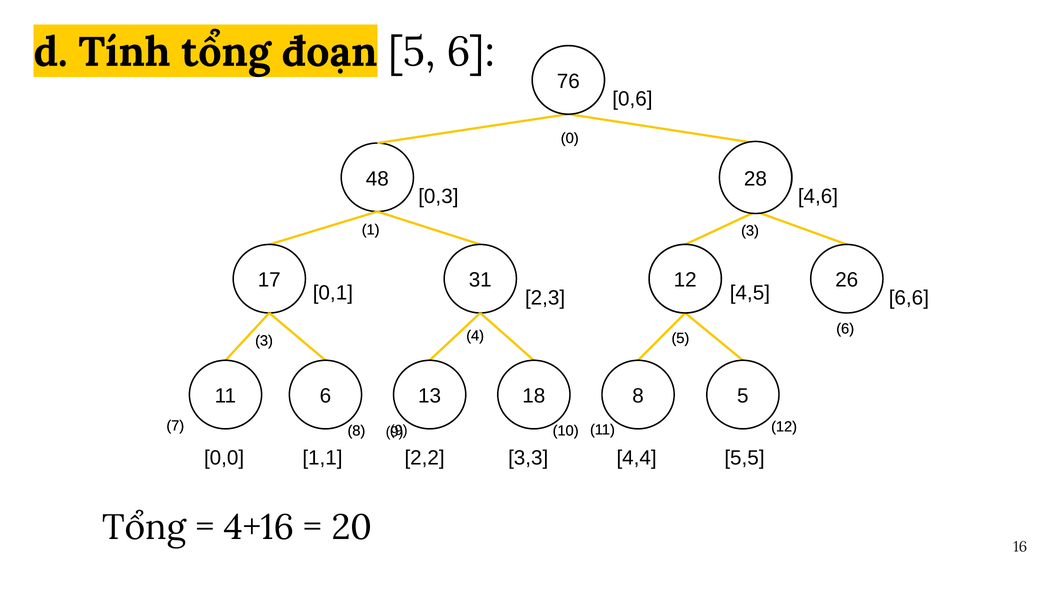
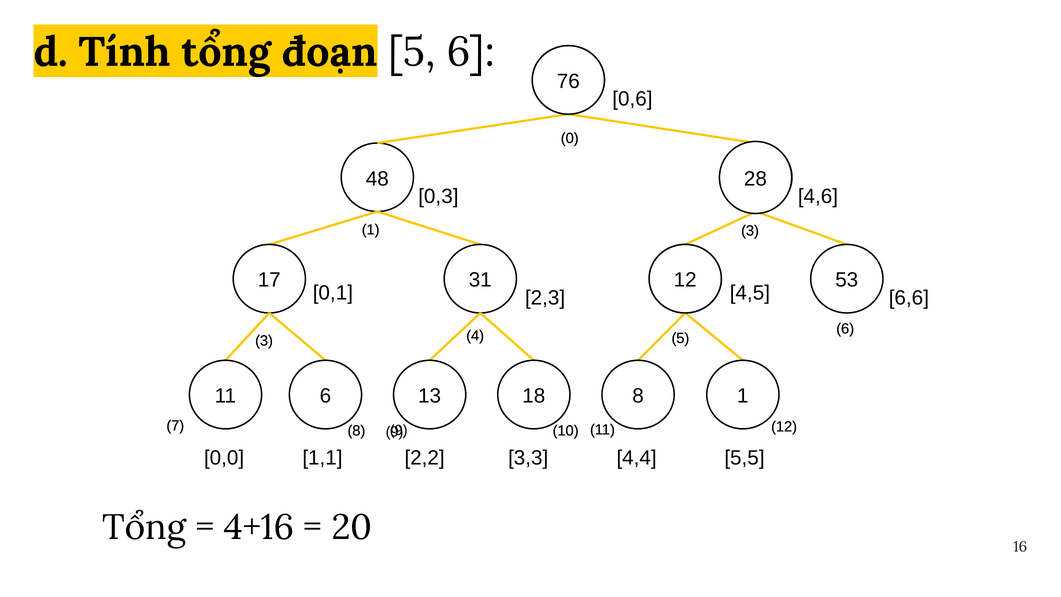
26: 26 -> 53 (847, 280)
11 5: 5 -> 1 (743, 396)
